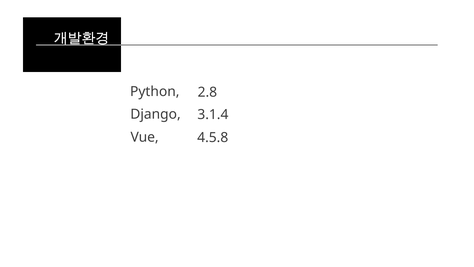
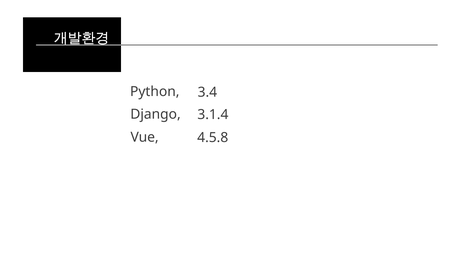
2.8: 2.8 -> 3.4 (207, 92)
